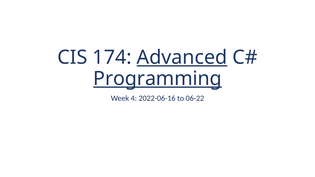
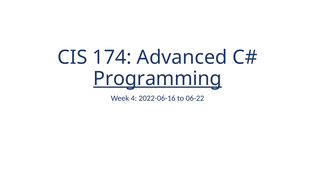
Advanced underline: present -> none (182, 57)
